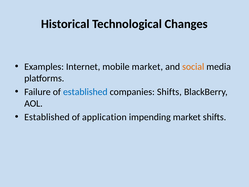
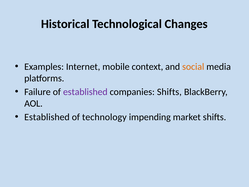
mobile market: market -> context (147, 67)
established colour: blue -> purple (85, 92)
application: application -> technology (104, 117)
